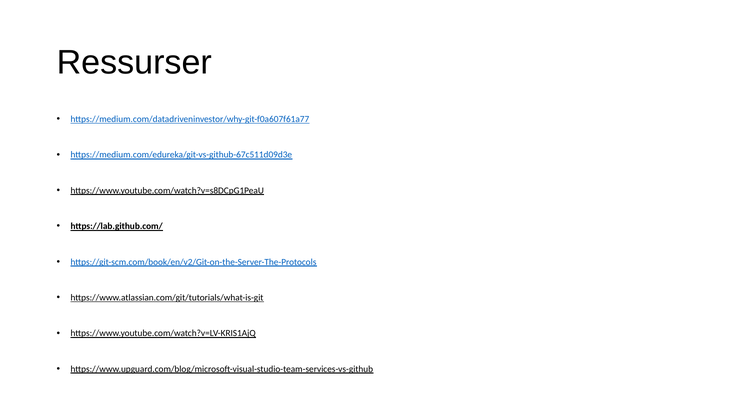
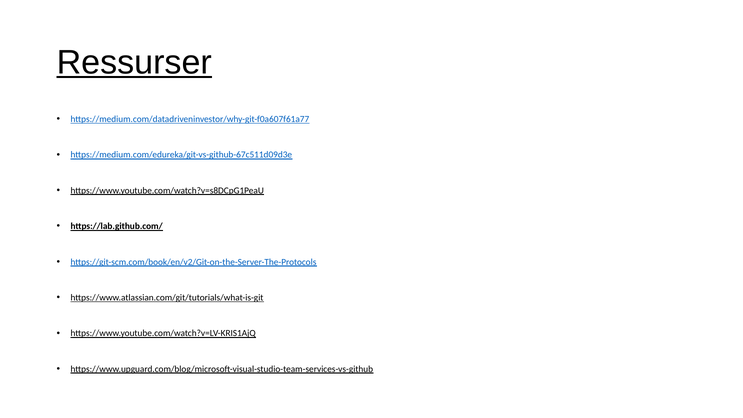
Ressurser underline: none -> present (134, 62)
